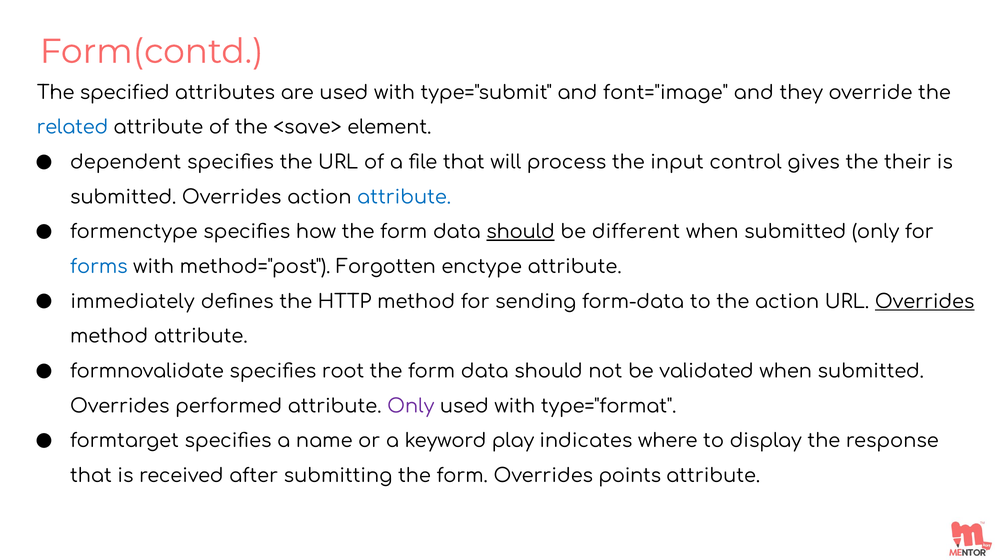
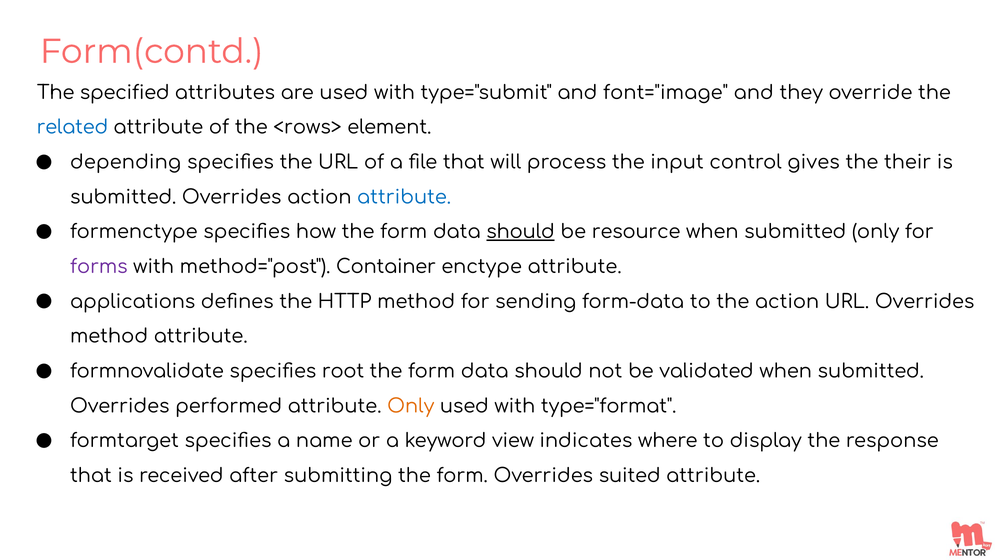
<save>: <save> -> <rows> (307, 127)
dependent: dependent -> depending (126, 162)
different: different -> resource (636, 232)
forms colour: blue -> purple (99, 267)
Forgotten: Forgotten -> Container (386, 267)
immediately: immediately -> applications (133, 302)
Overrides underline: present -> none (925, 302)
Only colour: purple -> orange (411, 406)
play: play -> view (513, 441)
points: points -> suited (630, 476)
